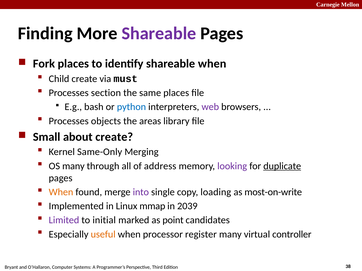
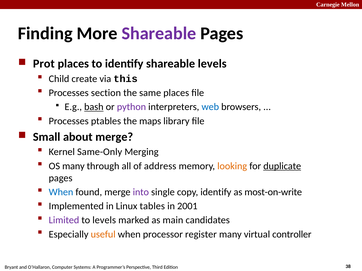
Fork: Fork -> Prot (44, 64)
shareable when: when -> levels (212, 64)
must: must -> this (126, 79)
bash underline: none -> present (94, 107)
python colour: blue -> purple (131, 107)
web colour: purple -> blue (210, 107)
objects: objects -> ptables (106, 121)
areas: areas -> maps (150, 121)
about create: create -> merge (114, 137)
looking colour: purple -> orange (232, 166)
When colour: orange -> blue (61, 192)
copy loading: loading -> identify (216, 192)
mmap: mmap -> tables (152, 206)
2039: 2039 -> 2001 (187, 206)
to initial: initial -> levels (104, 221)
point: point -> main (173, 221)
